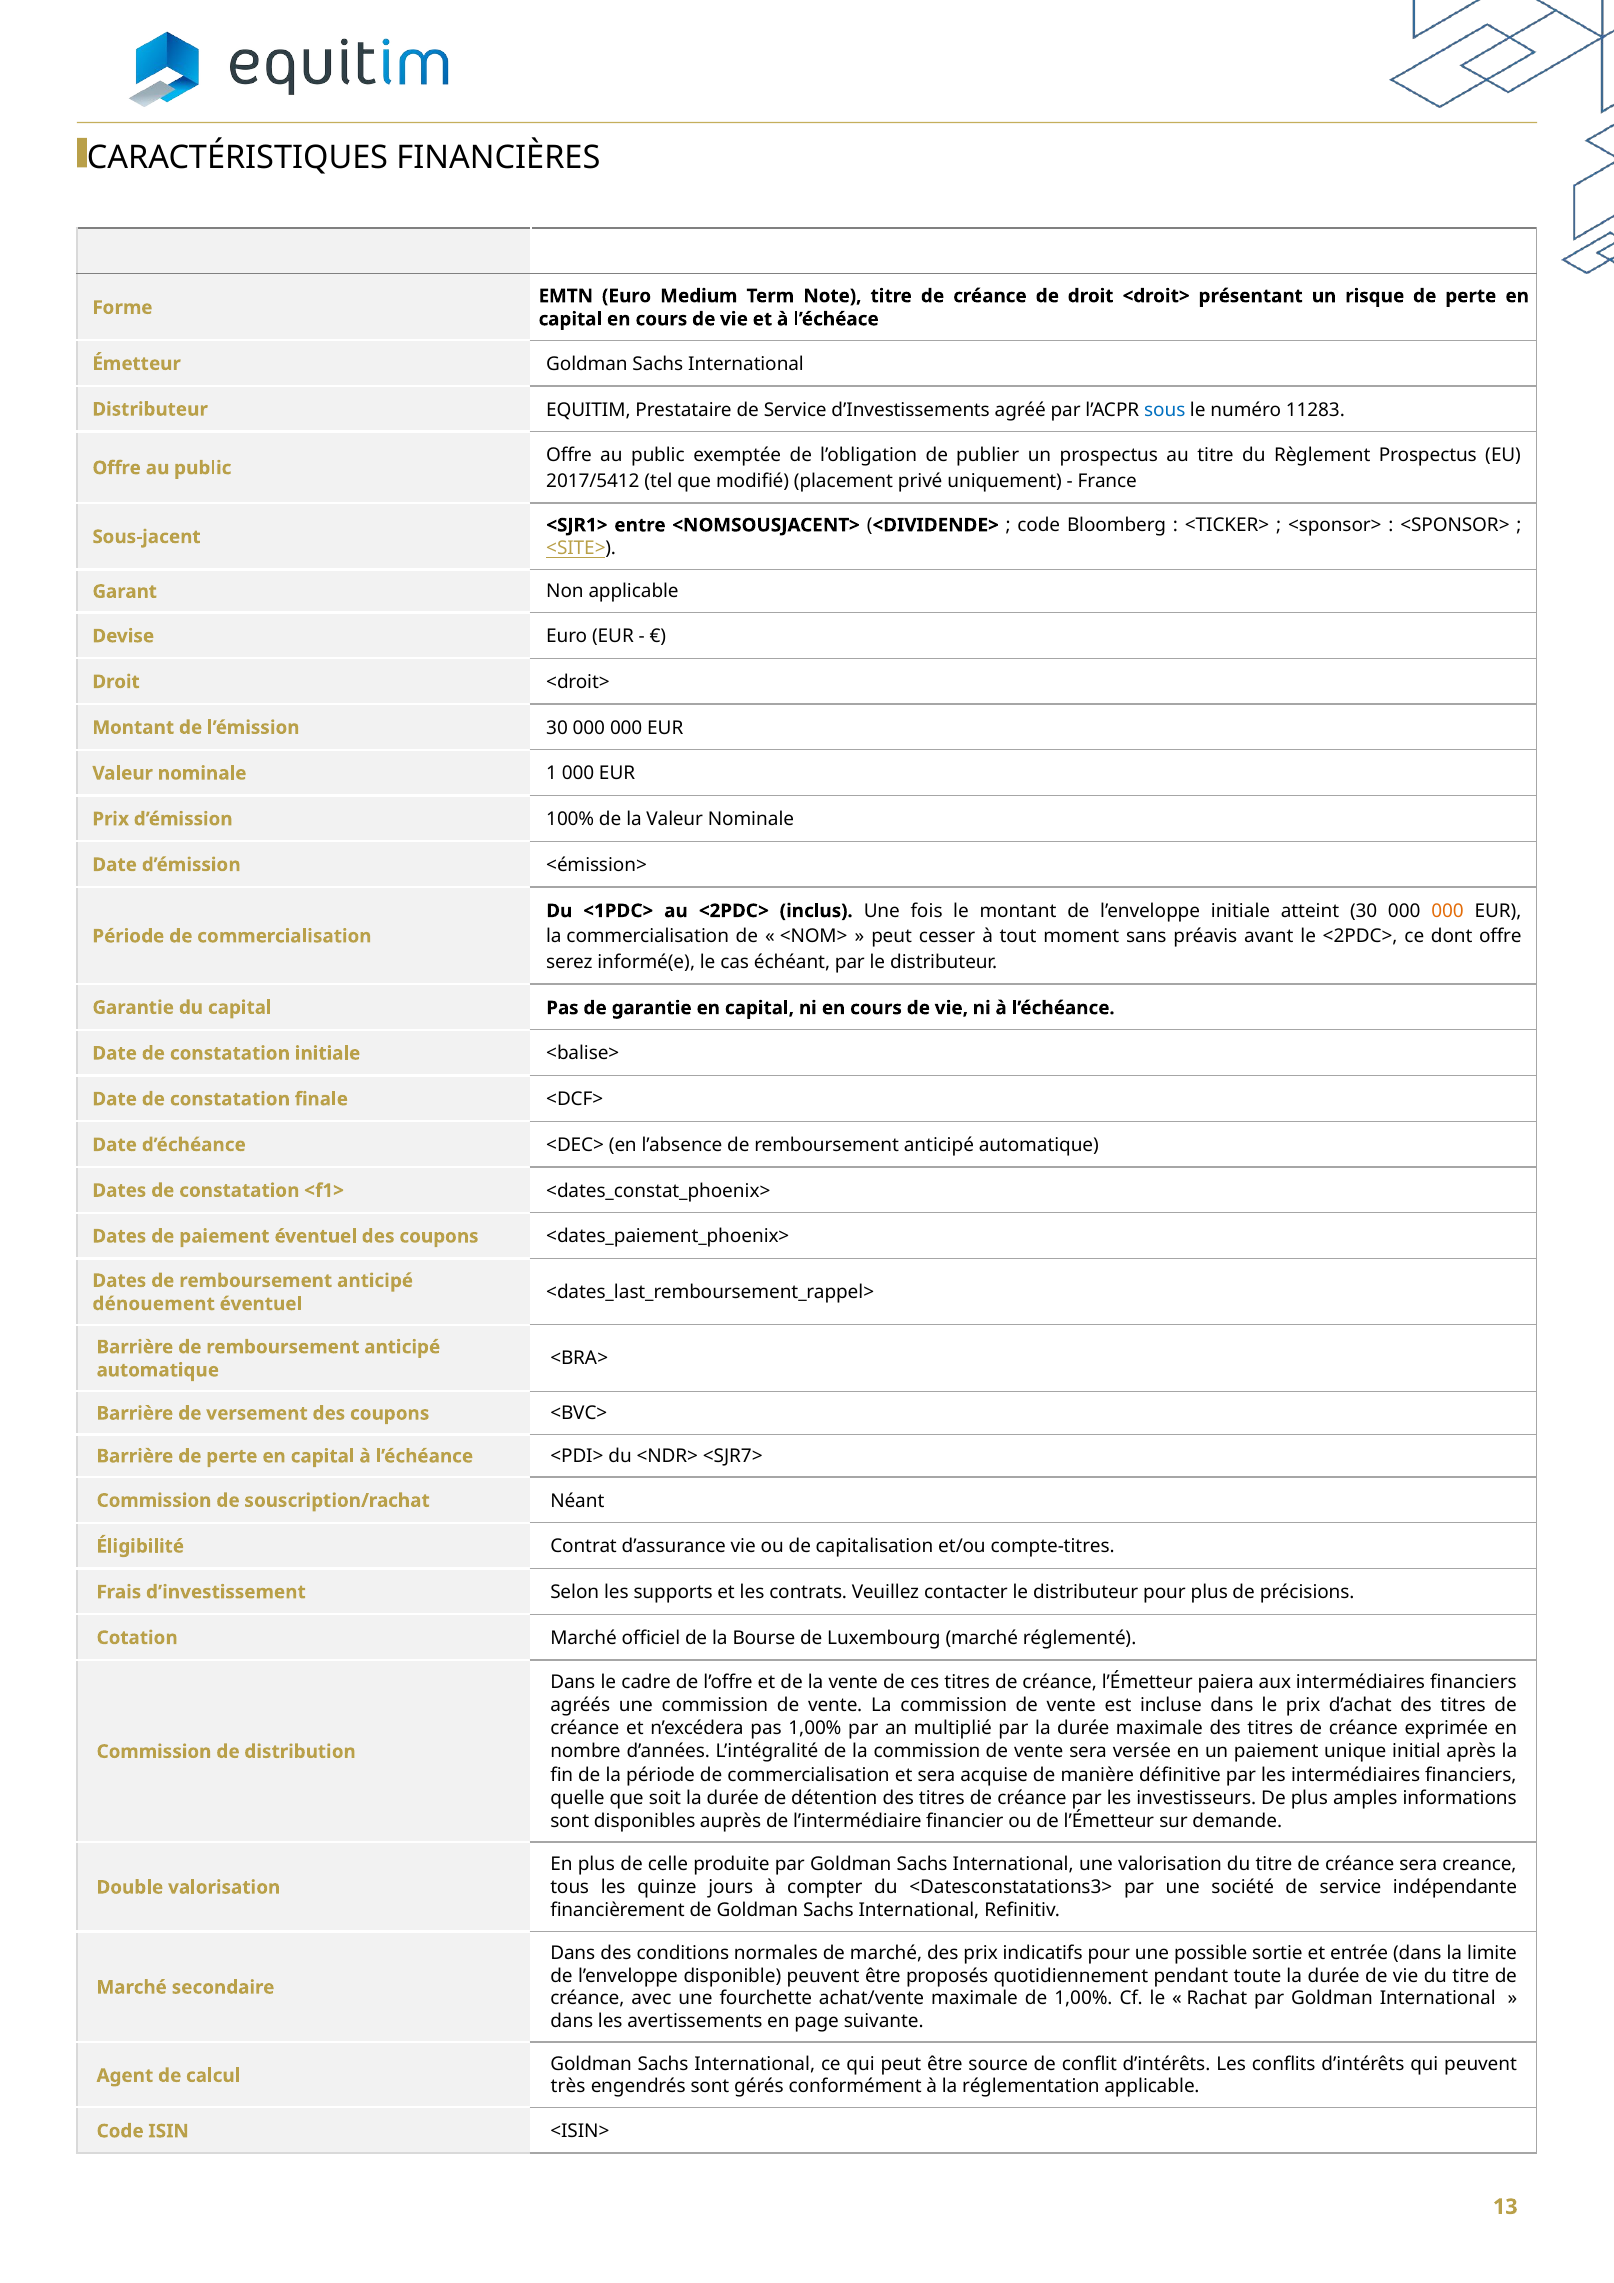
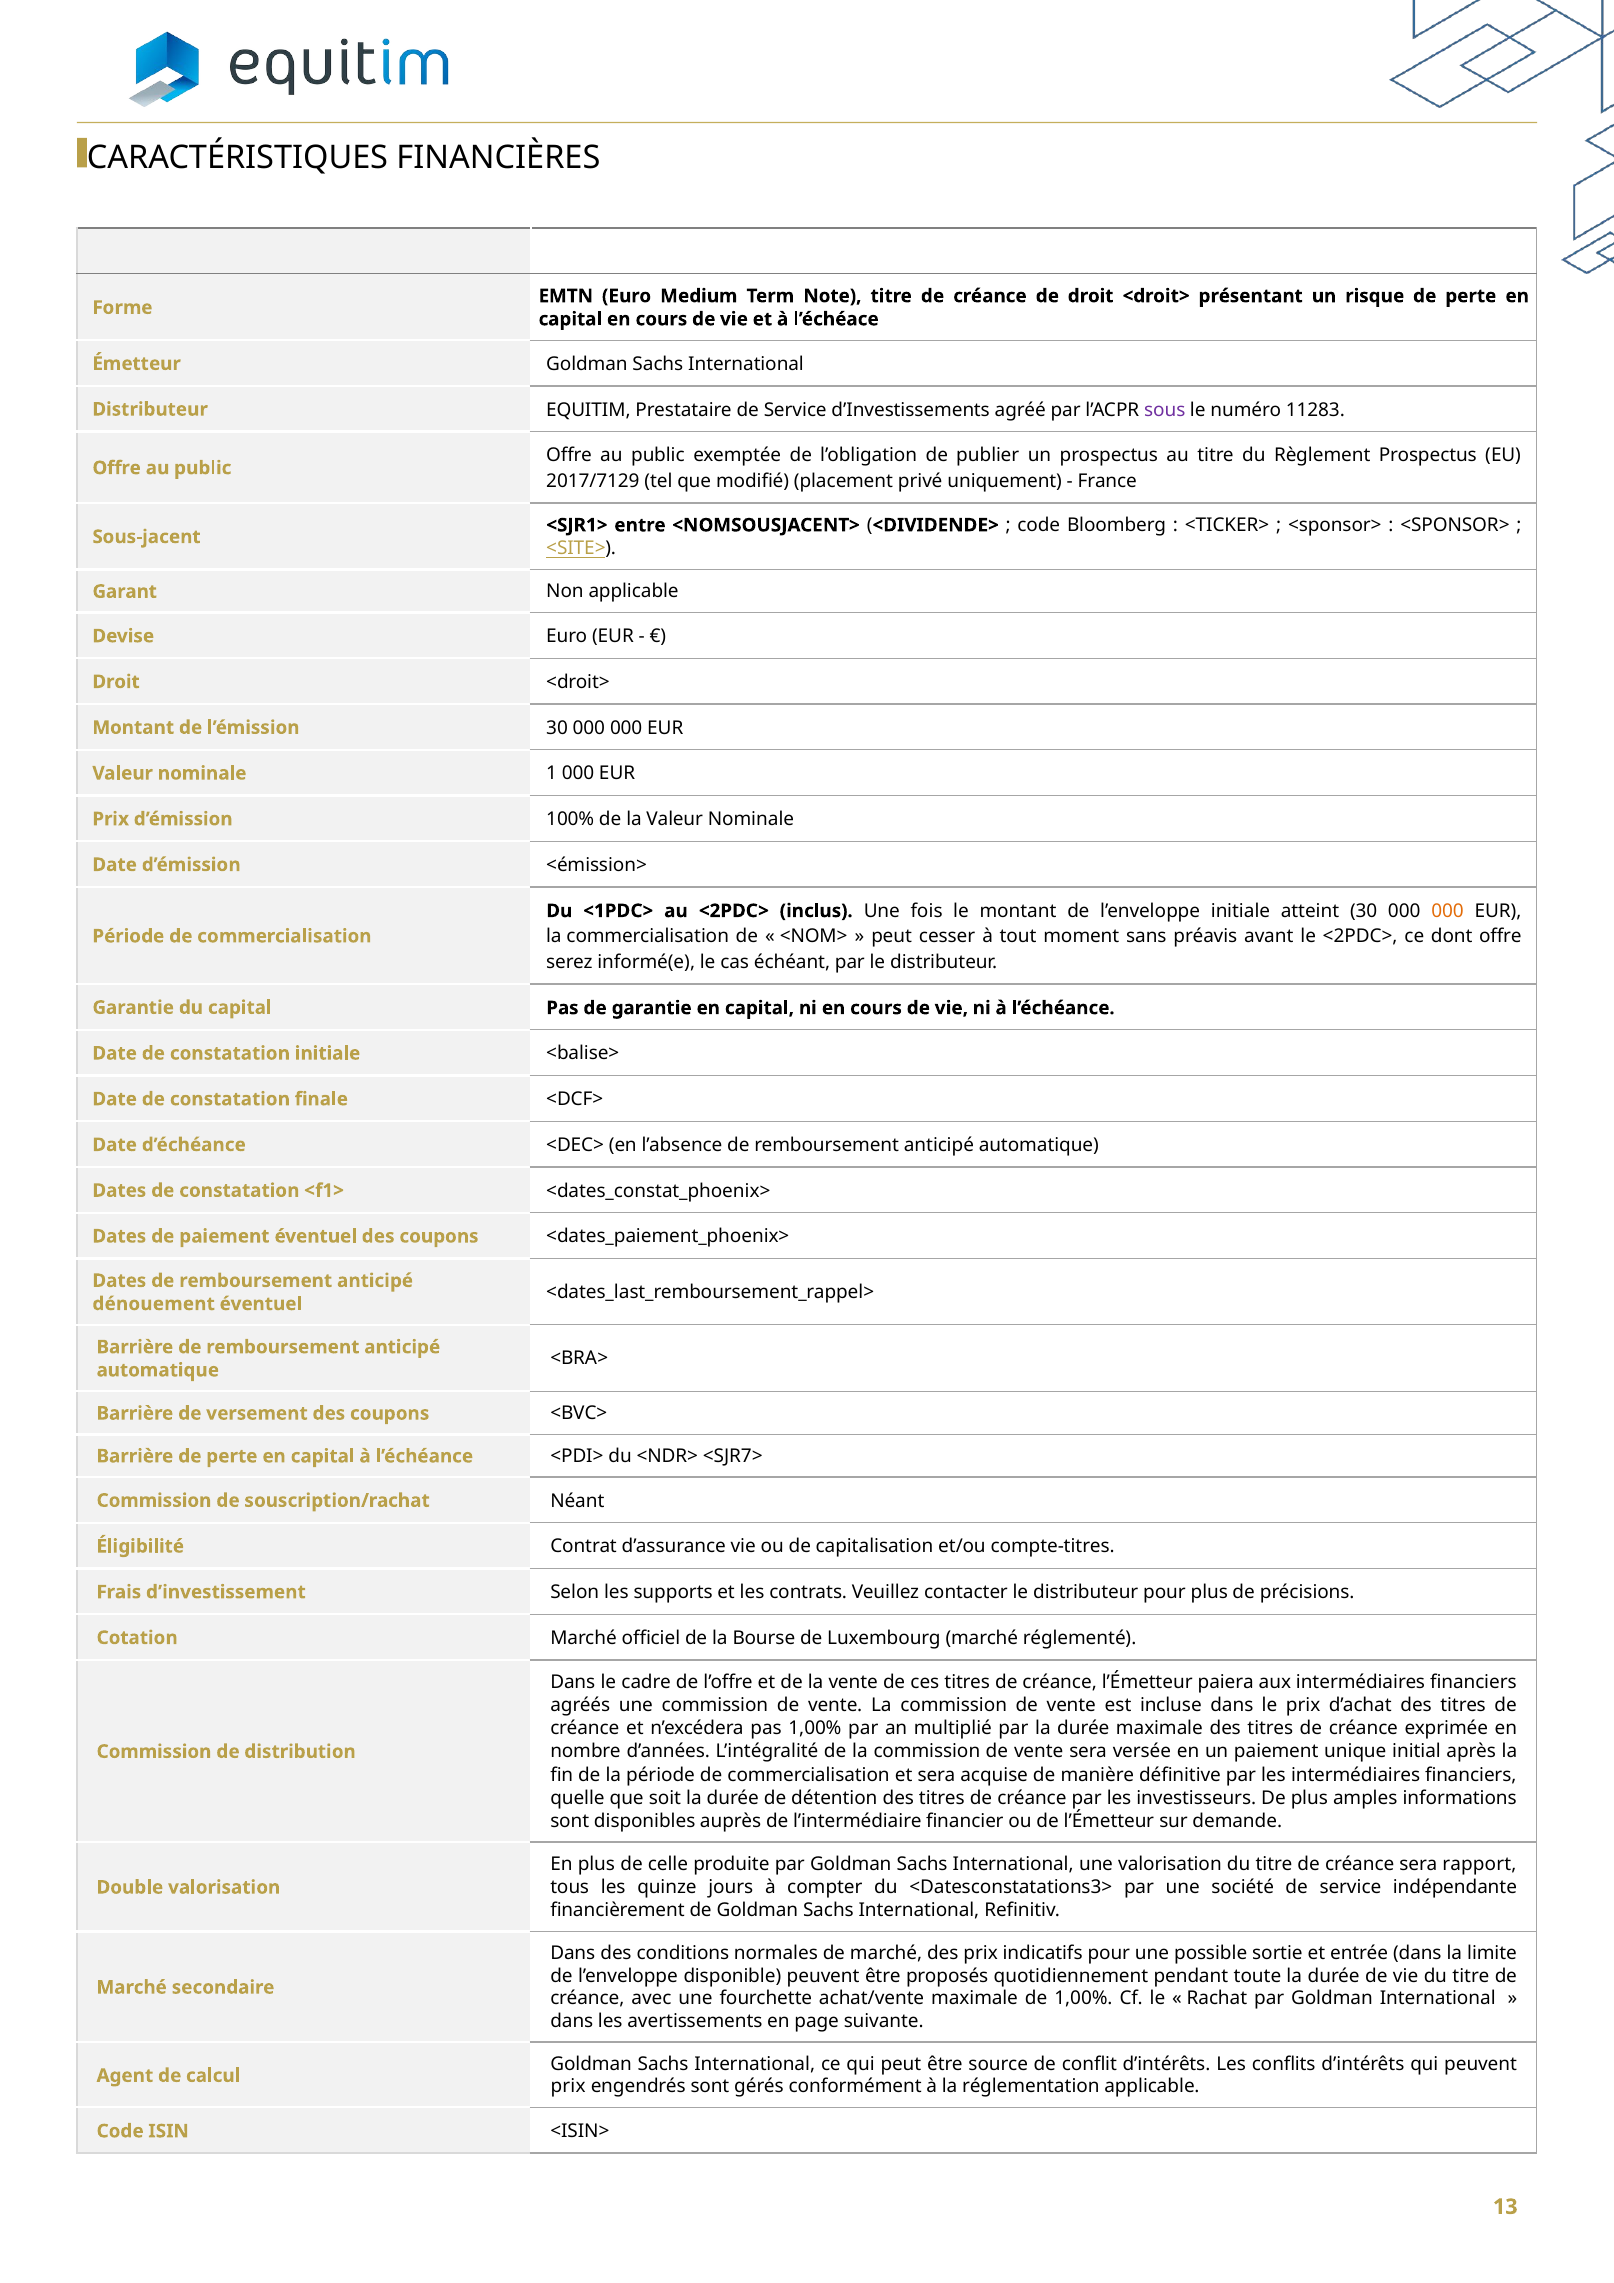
sous colour: blue -> purple (1165, 410)
2017/5412: 2017/5412 -> 2017/7129 (593, 481)
creance: creance -> rapport (1479, 1864)
très: très -> prix (568, 2086)
